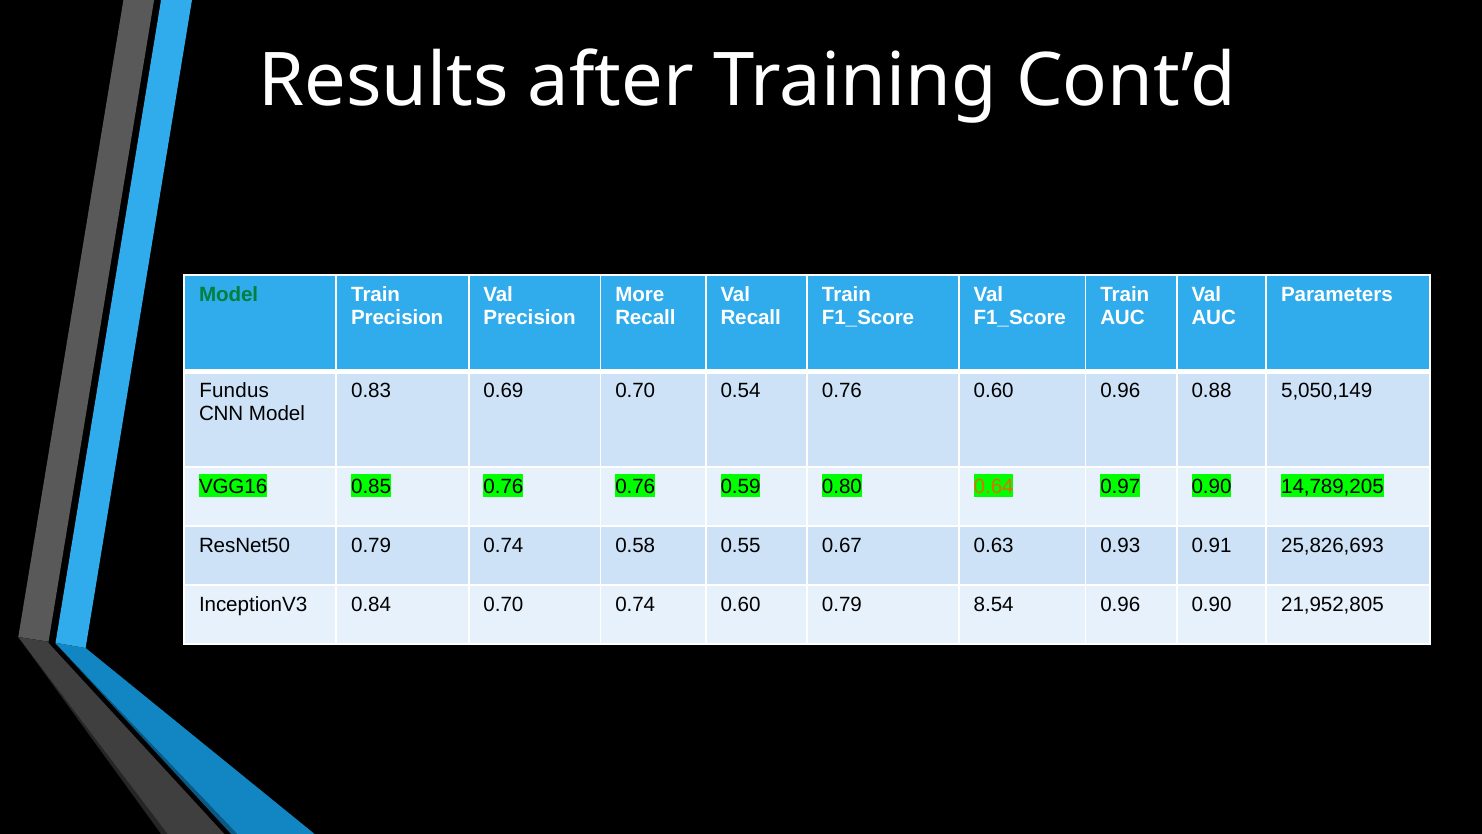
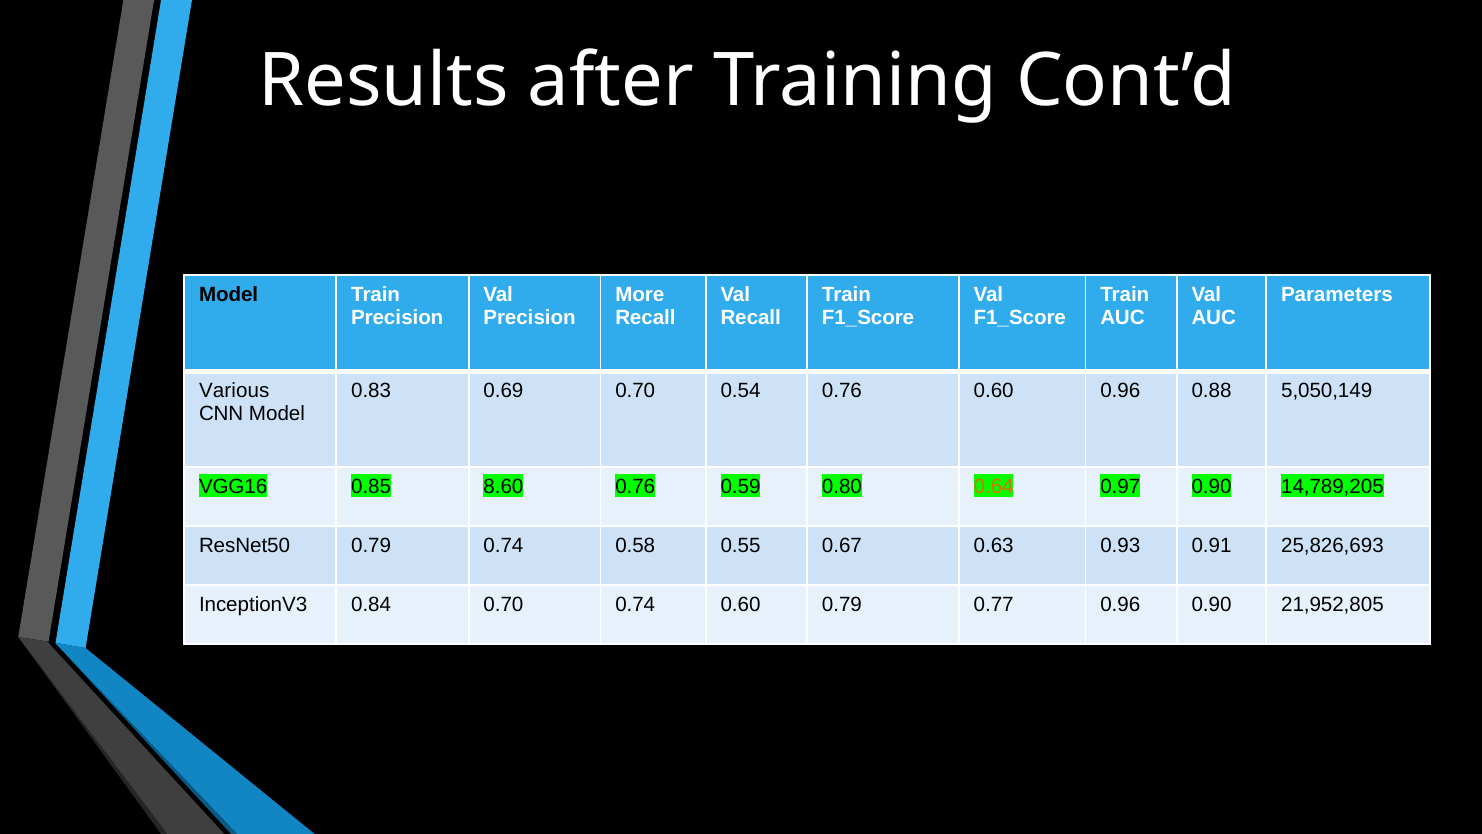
Model colour: green -> black (229, 294)
Fundus: Fundus -> Various (234, 390)
0.85 0.76: 0.76 -> 8.60 (503, 486)
8.54: 8.54 -> 0.77 (994, 604)
